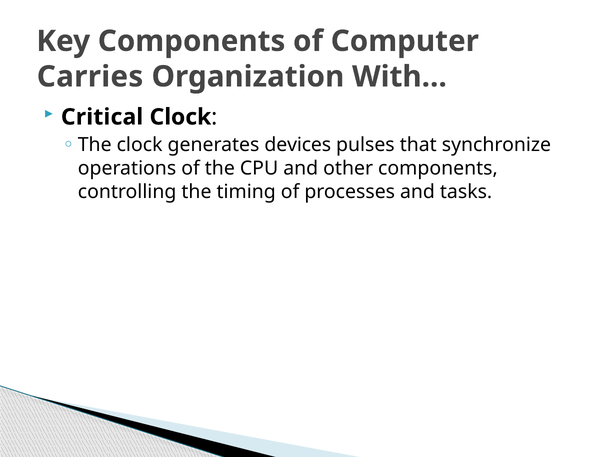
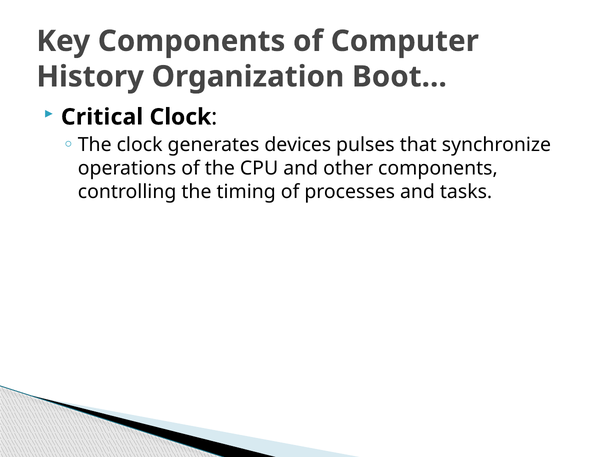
Carries: Carries -> History (90, 77)
With…: With… -> Boot… (399, 77)
